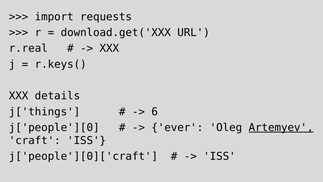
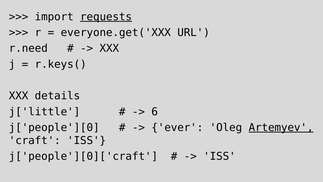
requests underline: none -> present (106, 17)
download.get('XXX: download.get('XXX -> everyone.get('XXX (116, 33)
r.real: r.real -> r.need (28, 48)
j['things: j['things -> j['little (44, 112)
